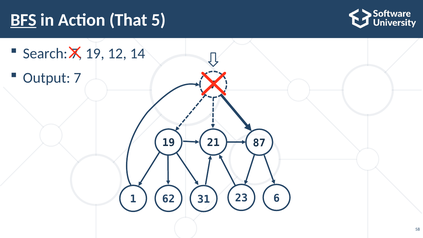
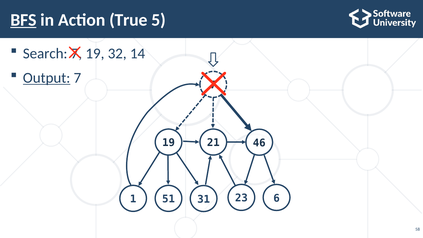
That: That -> True (128, 20)
12: 12 -> 32 (117, 54)
Output underline: none -> present (47, 78)
87: 87 -> 46 (259, 143)
62: 62 -> 51 (169, 199)
